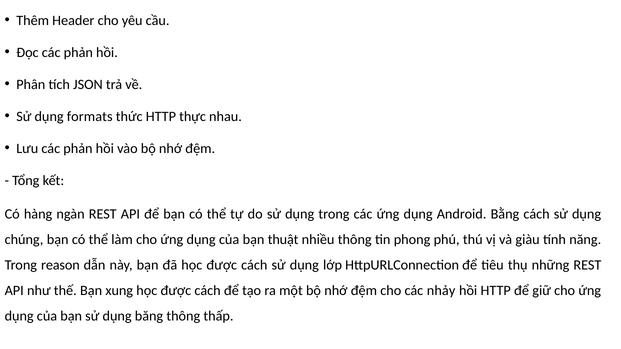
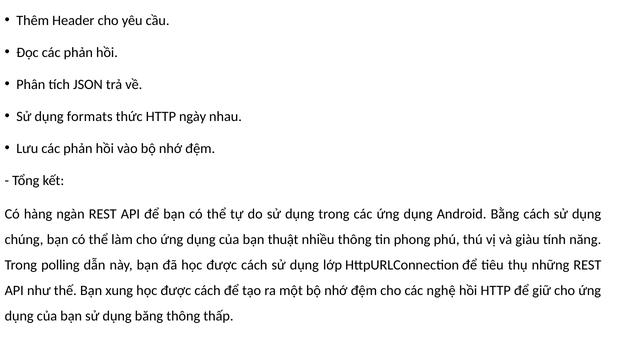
thực: thực -> ngày (193, 117)
reason: reason -> polling (60, 265)
nhảy: nhảy -> nghệ (441, 291)
